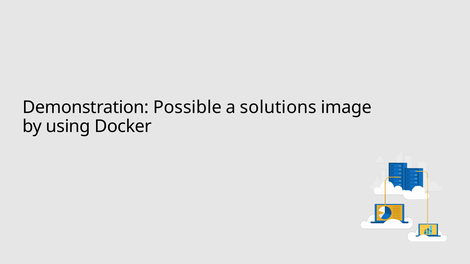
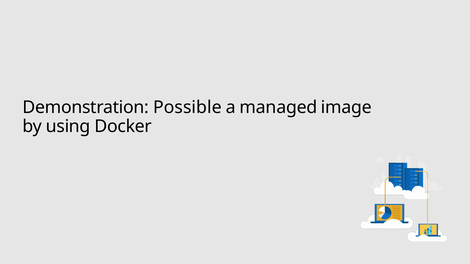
solutions: solutions -> managed (278, 107)
